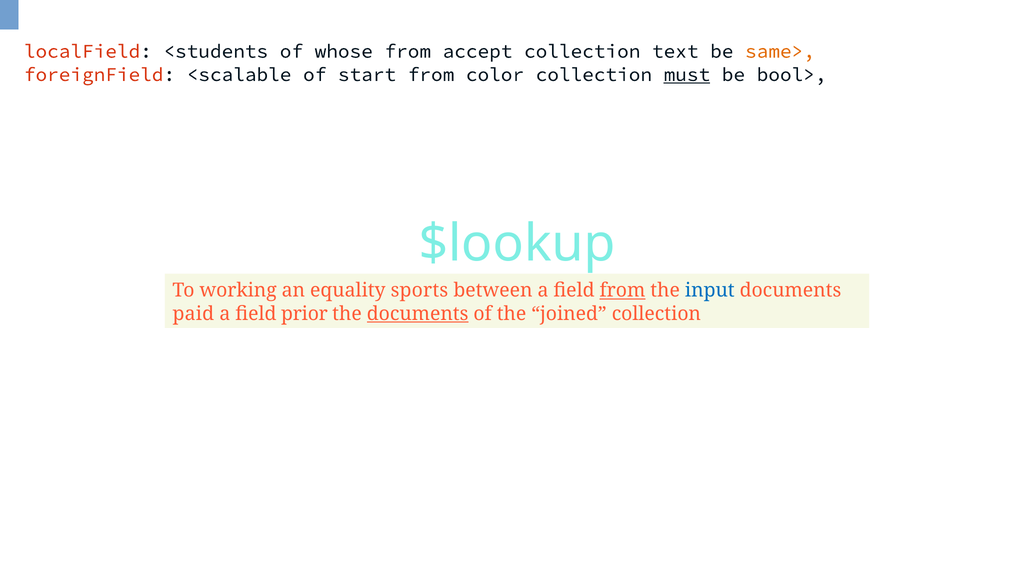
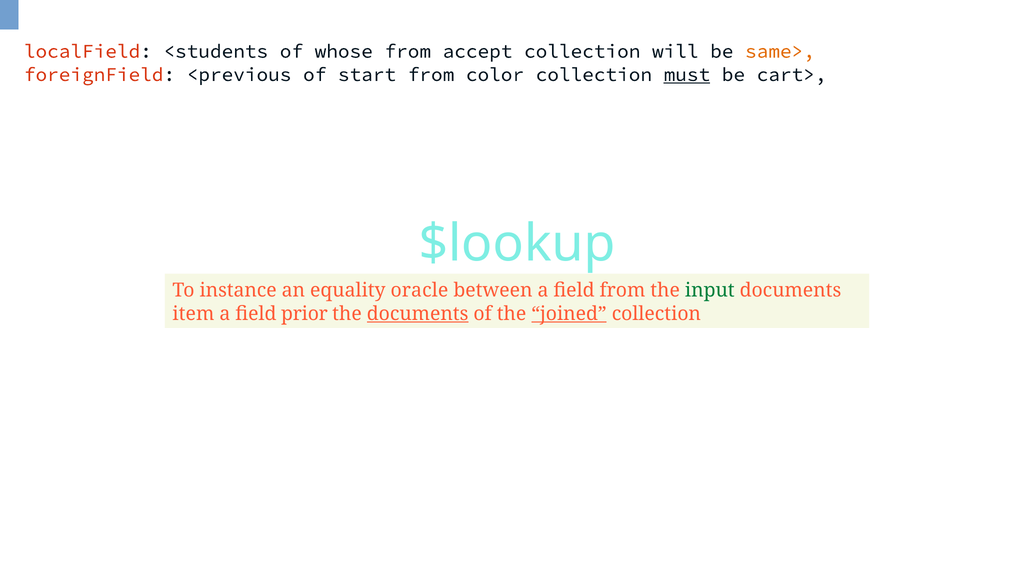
text: text -> will (675, 51)
<scalable: <scalable -> <previous (239, 75)
bool>: bool> -> cart> (792, 75)
working: working -> instance (238, 290)
sports: sports -> oracle (419, 290)
from underline: present -> none (622, 290)
input colour: blue -> green (710, 290)
paid: paid -> item (193, 314)
joined underline: none -> present (569, 314)
